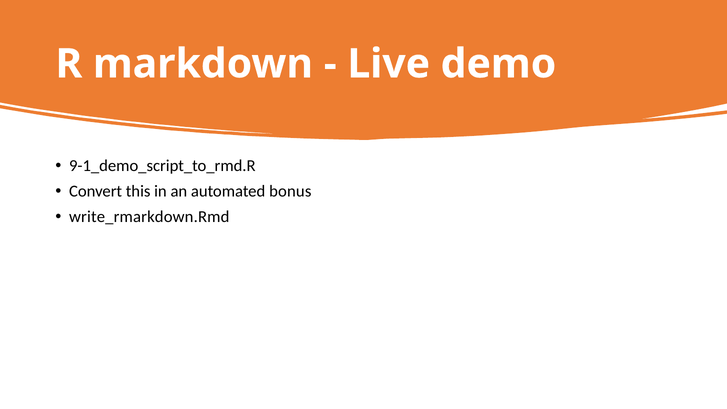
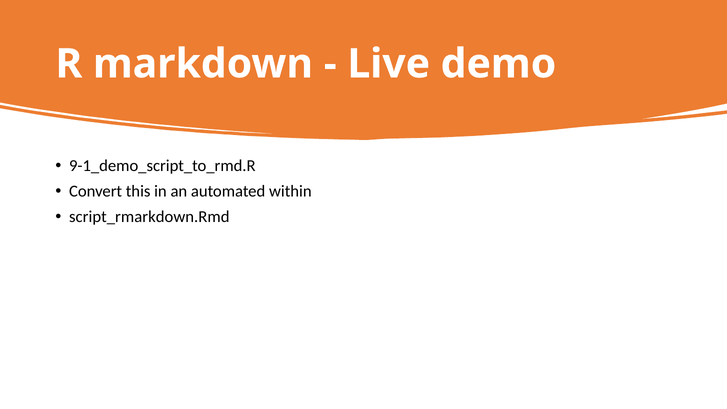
bonus: bonus -> within (290, 191)
write_rmarkdown.Rmd: write_rmarkdown.Rmd -> script_rmarkdown.Rmd (149, 217)
